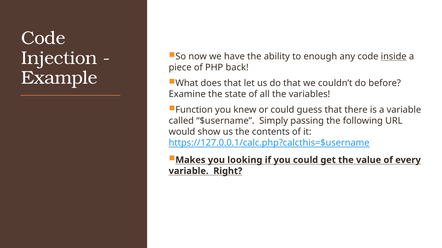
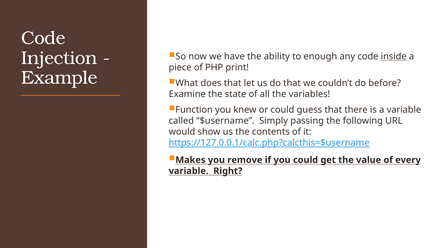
back: back -> print (237, 68)
looking: looking -> remove (245, 160)
